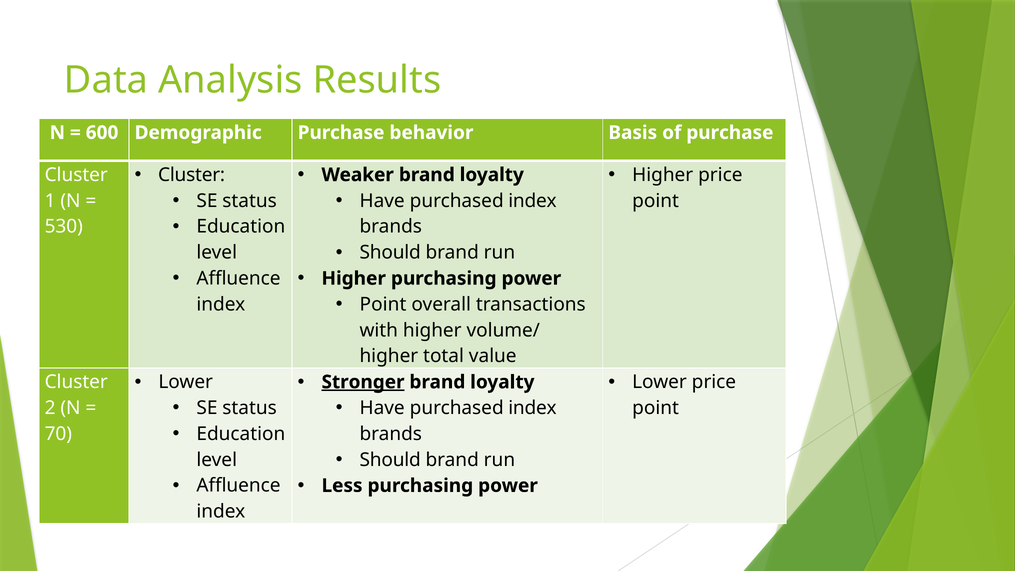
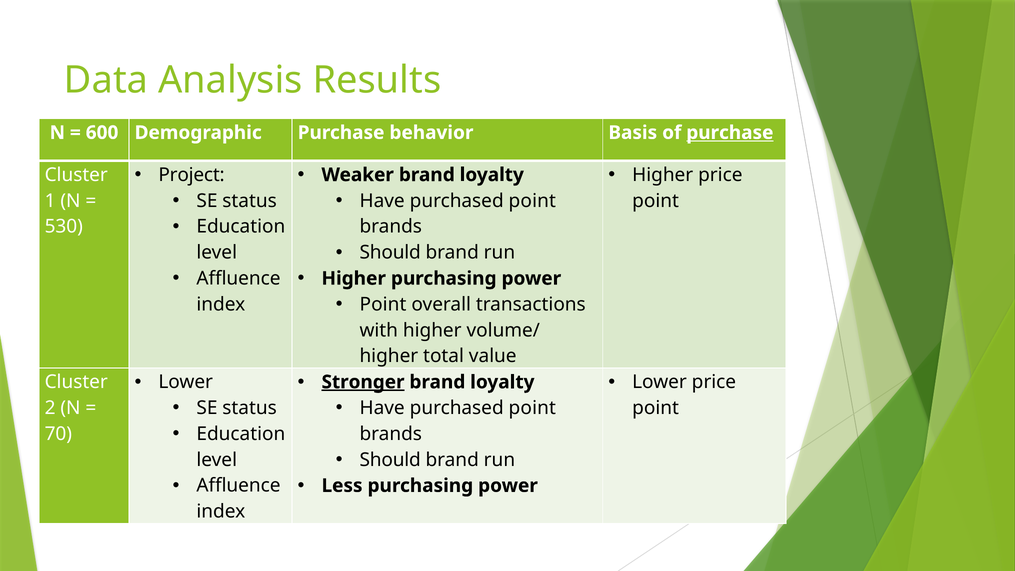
purchase underline: none -> present (730, 133)
Cluster: Cluster -> Project (192, 175)
index: index -> point (532, 201)
index: index -> point (532, 408)
